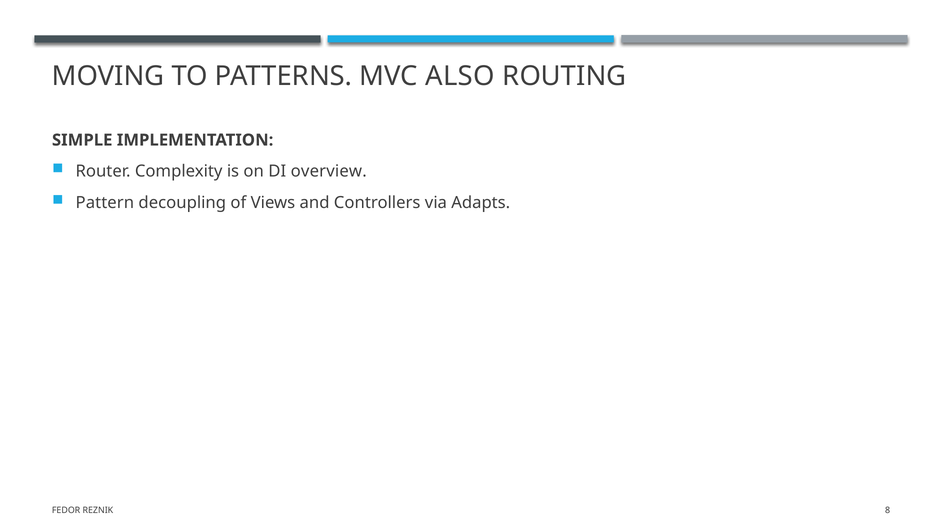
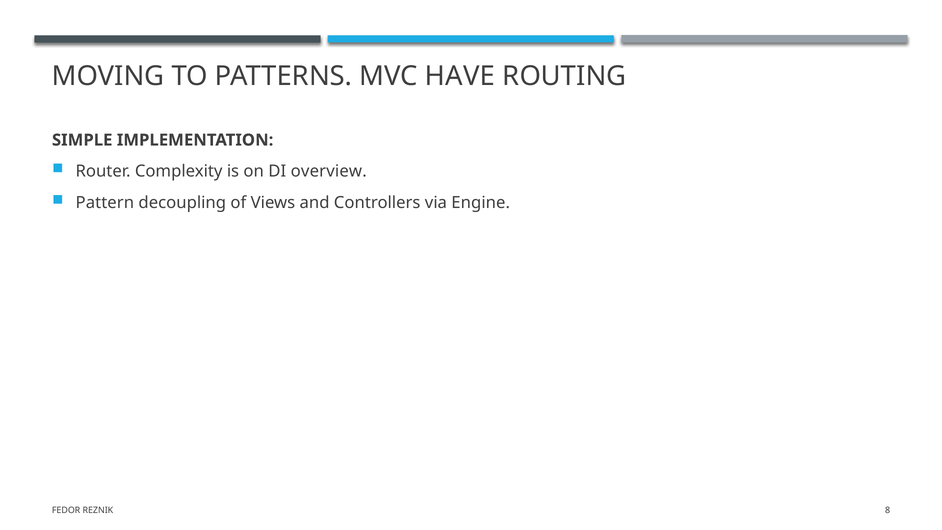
ALSO: ALSO -> HAVE (460, 76)
Adapts: Adapts -> Engine (481, 203)
